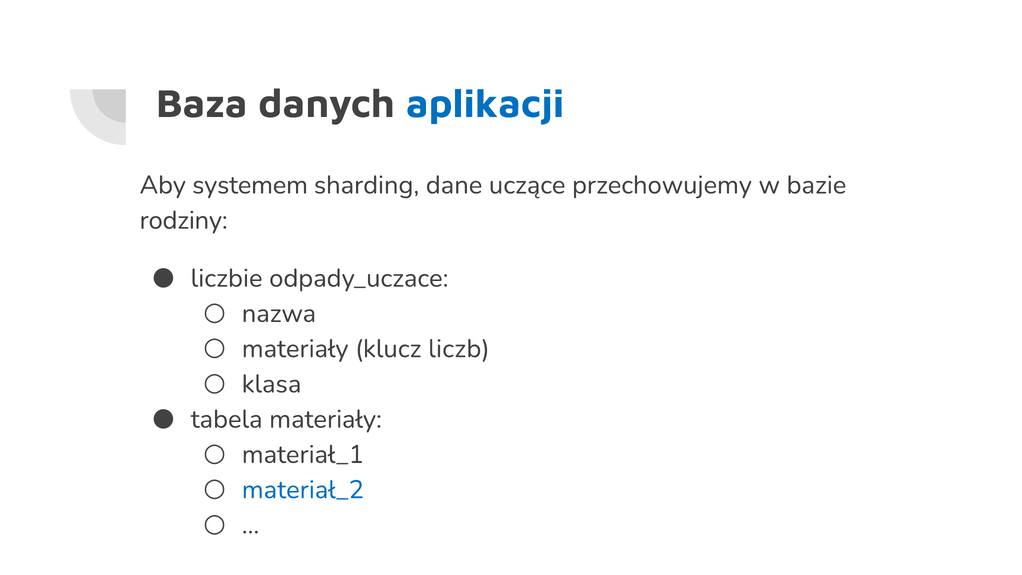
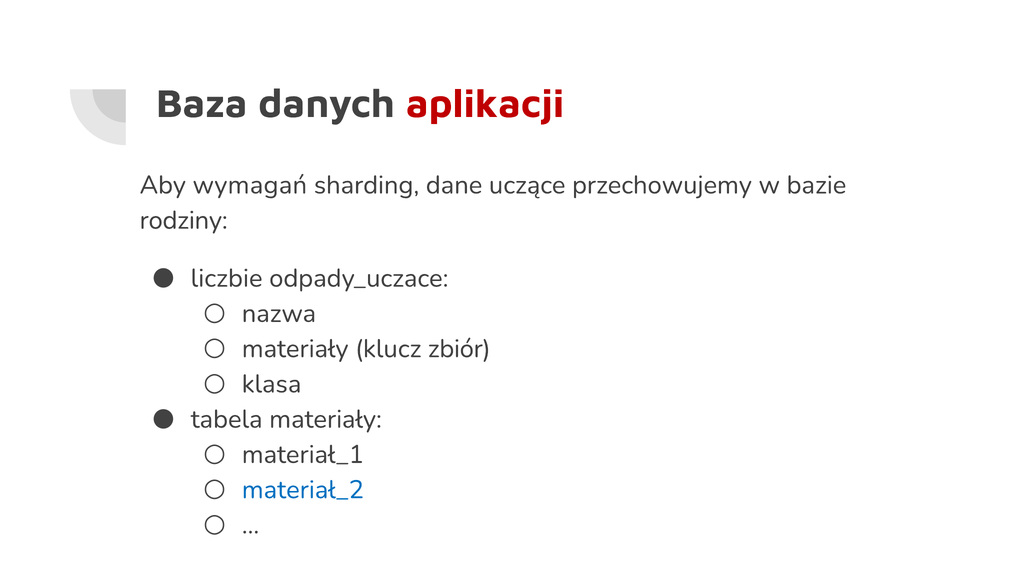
aplikacji colour: blue -> red (485, 104)
systemem: systemem -> wymagań (250, 185)
liczb: liczb -> zbiór (459, 349)
